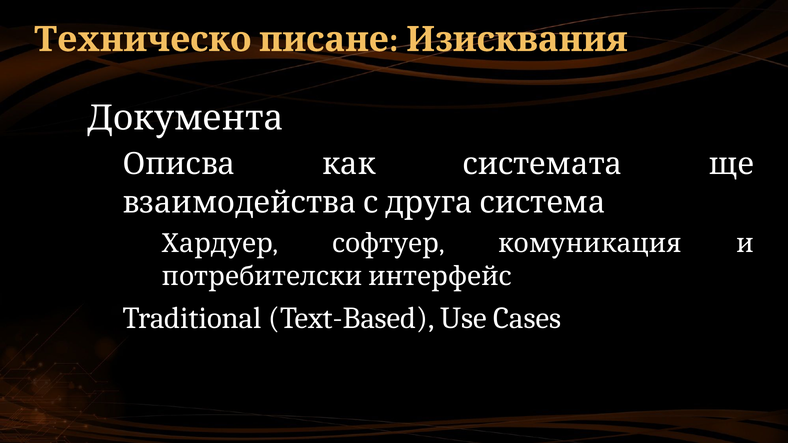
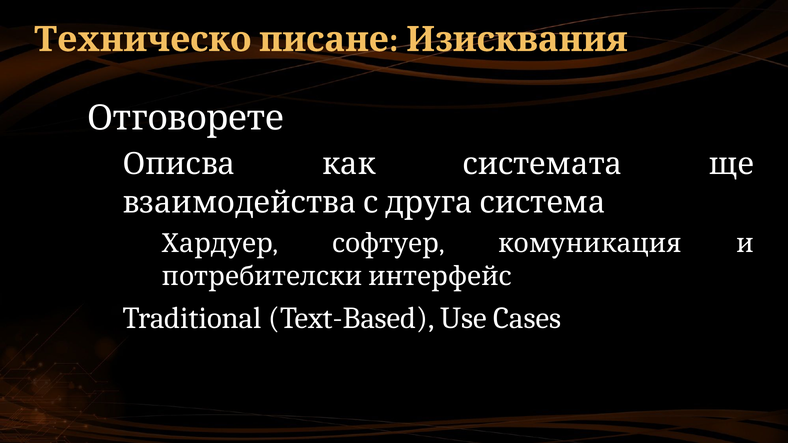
Документа: Документа -> Отговорете (186, 118)
